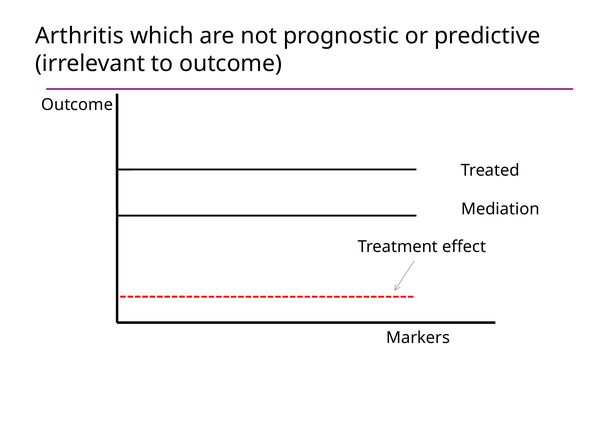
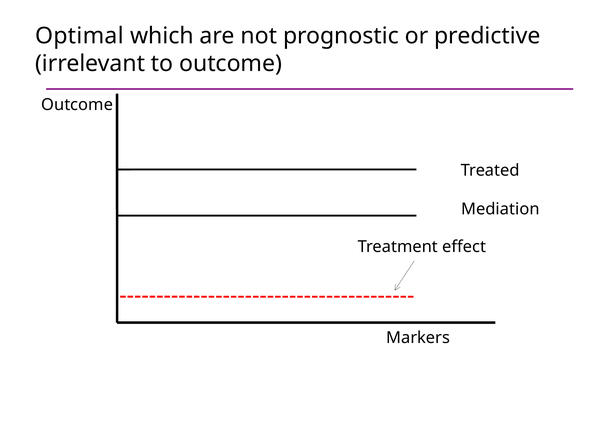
Arthritis: Arthritis -> Optimal (79, 36)
